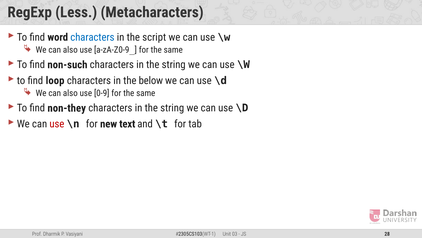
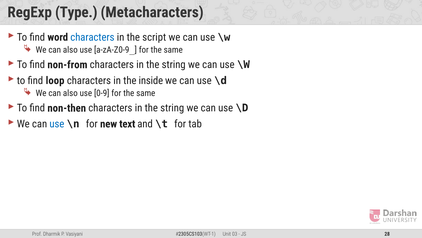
Less: Less -> Type (76, 12)
non-such: non-such -> non-from (67, 65)
below: below -> inside (151, 80)
non-they: non-they -> non-then (67, 108)
use colour: red -> blue (57, 124)
